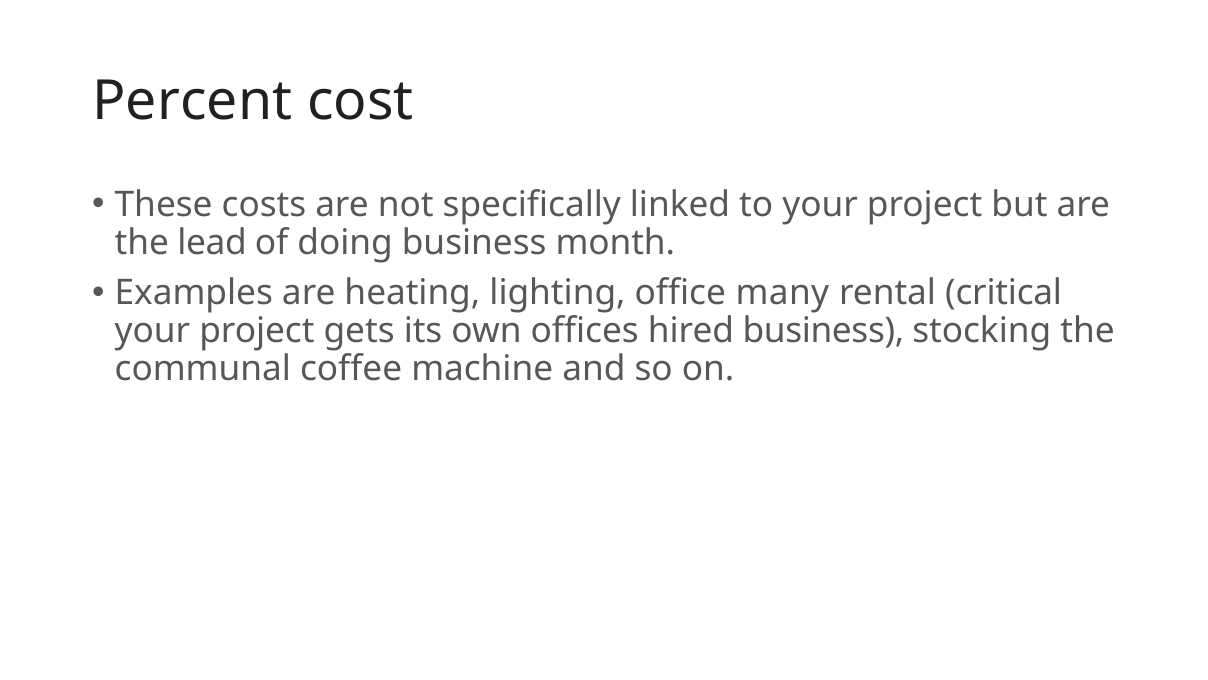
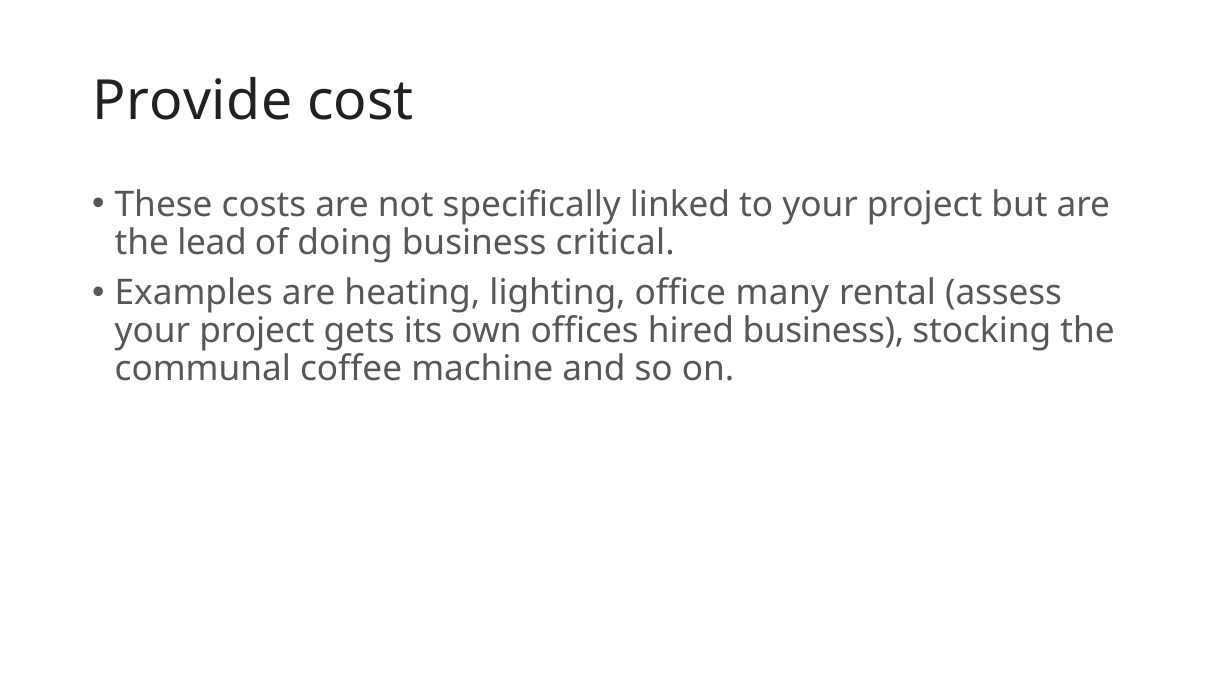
Percent: Percent -> Provide (192, 101)
month: month -> critical (615, 242)
critical: critical -> assess (1004, 293)
